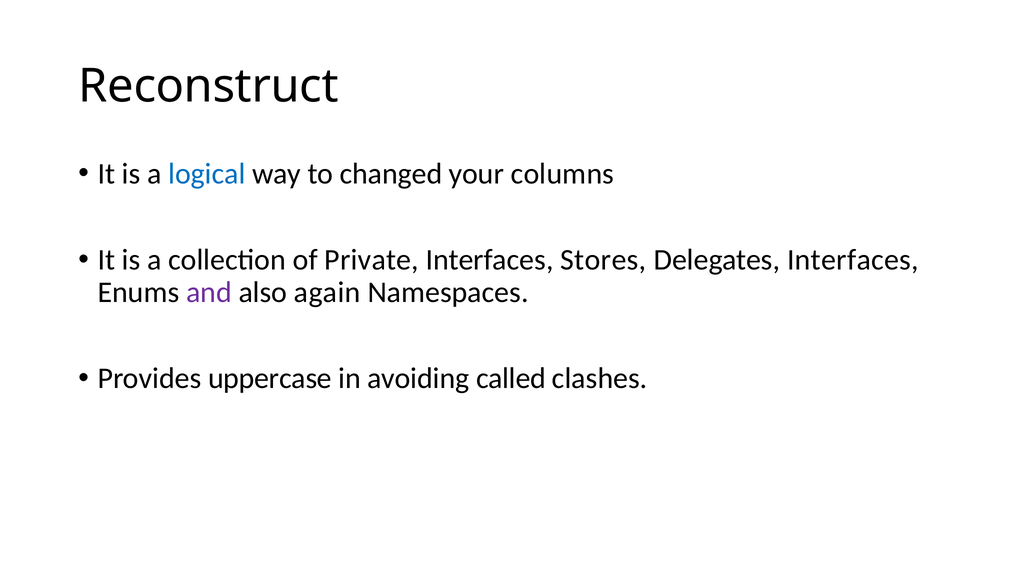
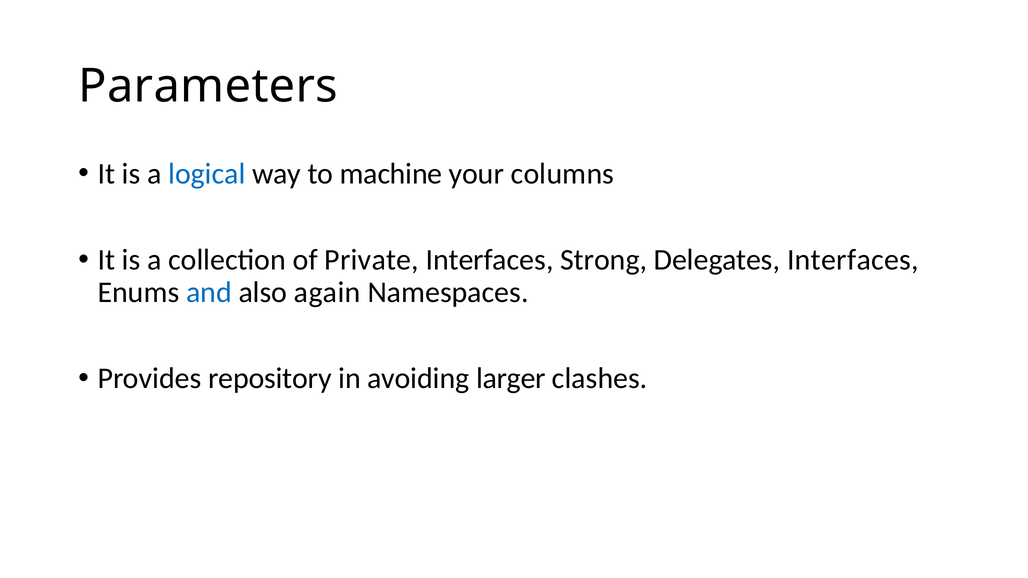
Reconstruct: Reconstruct -> Parameters (208, 86)
changed: changed -> machine (391, 174)
Stores: Stores -> Strong (604, 260)
and colour: purple -> blue (209, 292)
uppercase: uppercase -> repository (270, 379)
called: called -> larger (511, 379)
